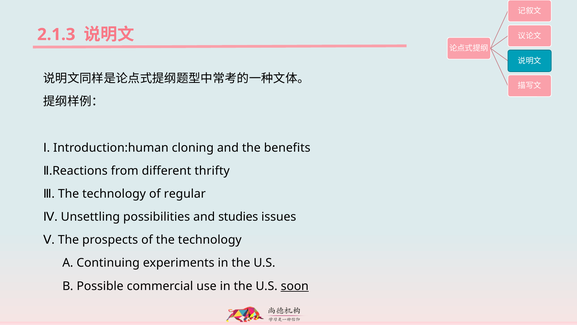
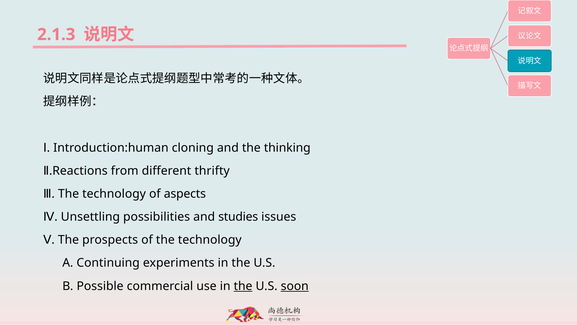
benefits: benefits -> thinking (287, 148)
regular: regular -> aspects (185, 194)
the underline: none -> present (243, 286)
